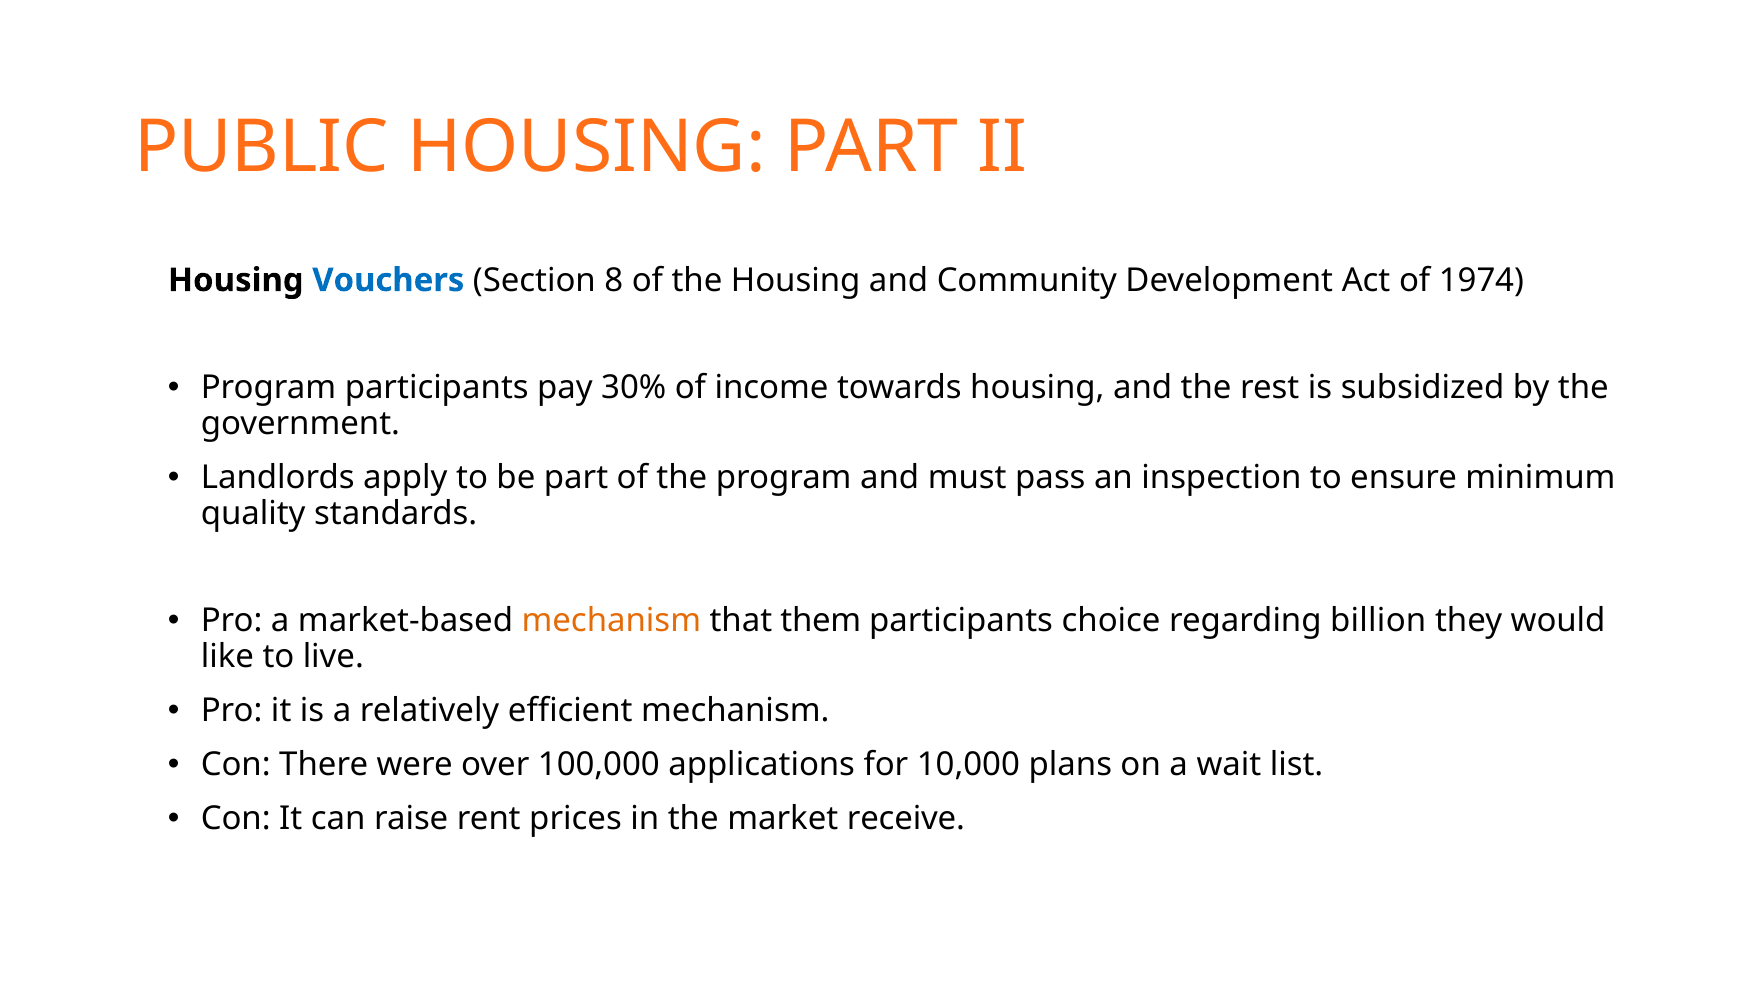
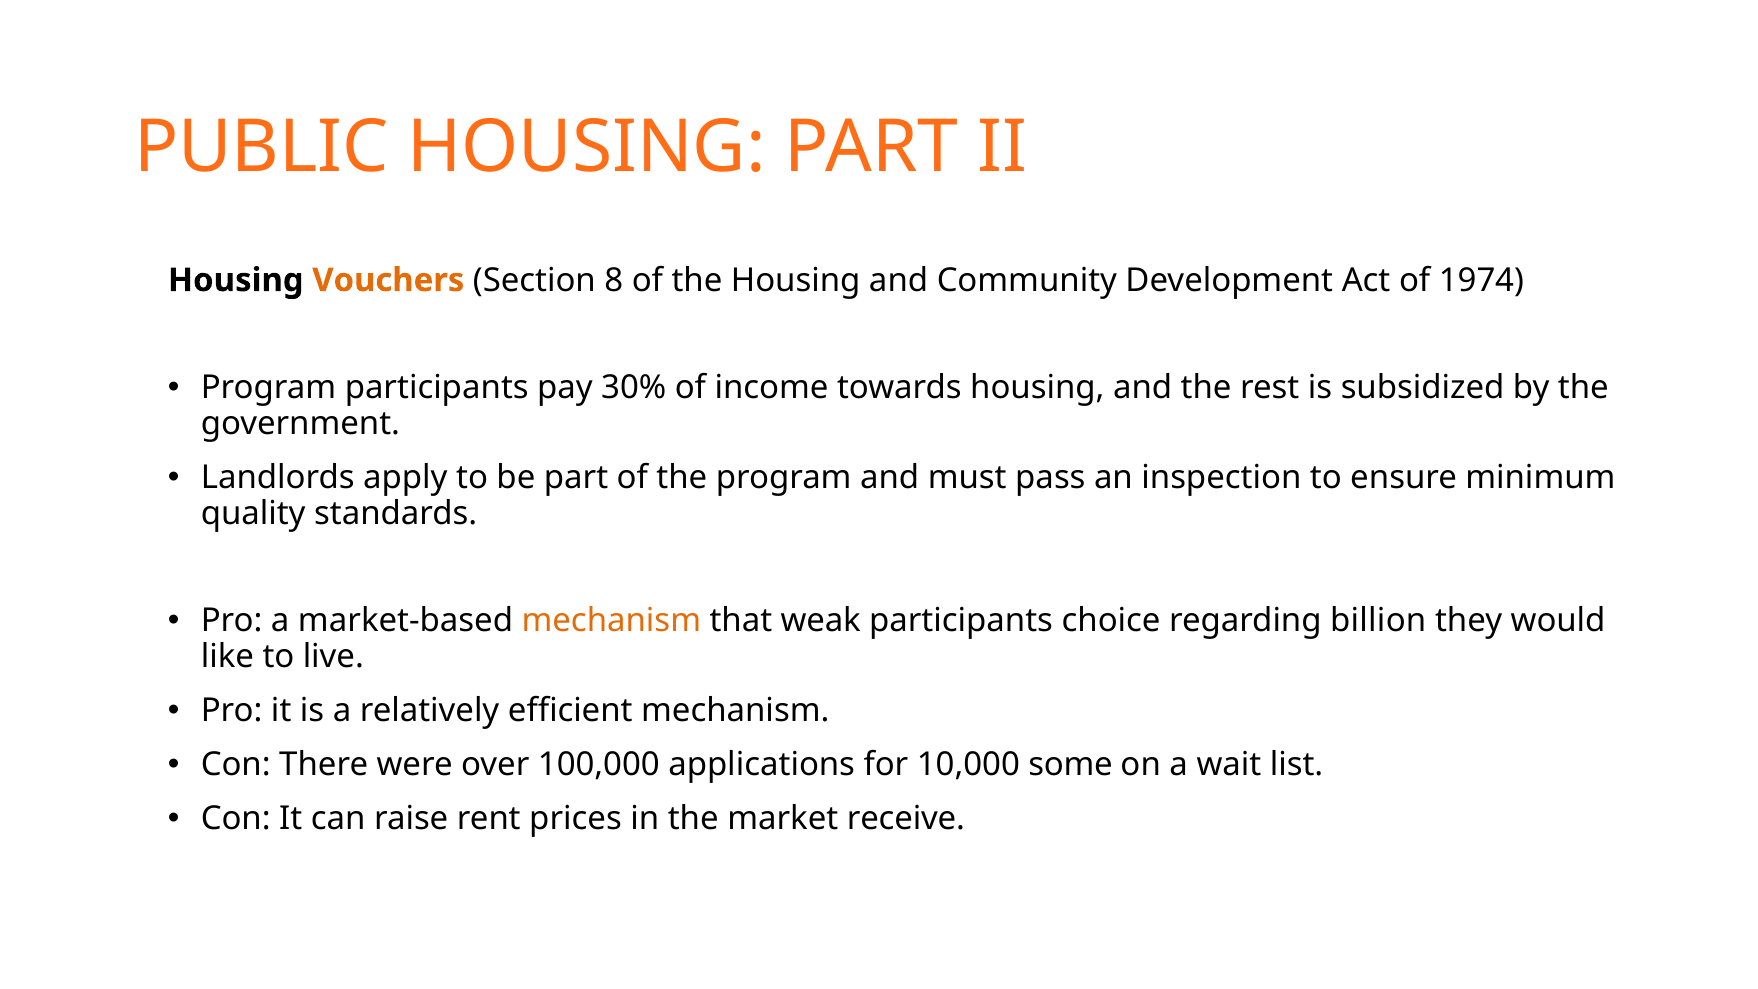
Vouchers colour: blue -> orange (388, 280)
them: them -> weak (821, 621)
plans: plans -> some (1071, 764)
